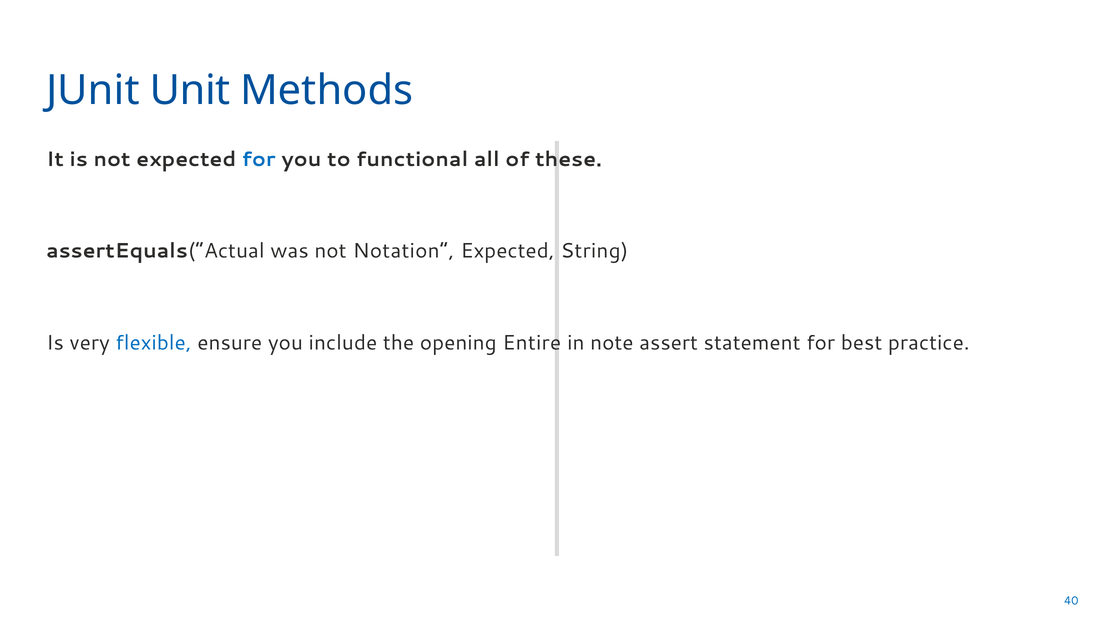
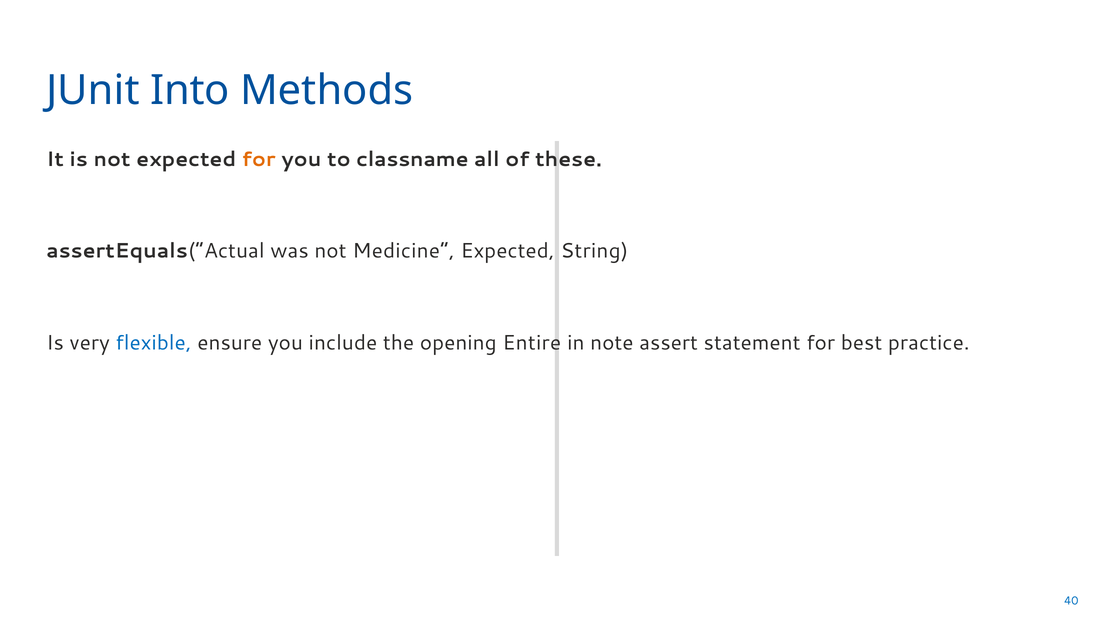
Unit: Unit -> Into (190, 90)
for colour: blue -> orange (259, 159)
functional: functional -> classname (412, 159)
Notation: Notation -> Medicine (404, 251)
